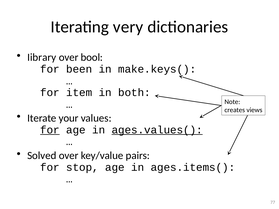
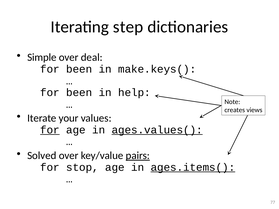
very: very -> step (128, 27)
Iibrary: Iibrary -> Simple (42, 57)
bool: bool -> deal (92, 57)
item: item -> been (79, 93)
both: both -> help (134, 93)
pairs underline: none -> present (138, 156)
ages.items( underline: none -> present (193, 167)
